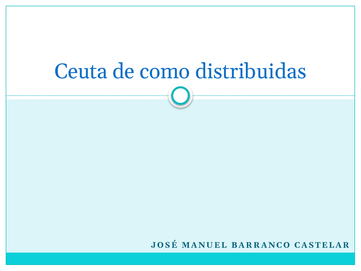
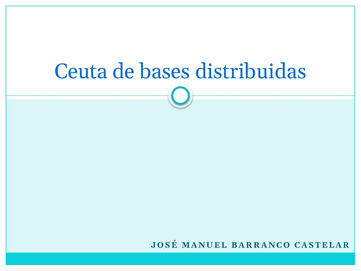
como: como -> bases (165, 71)
